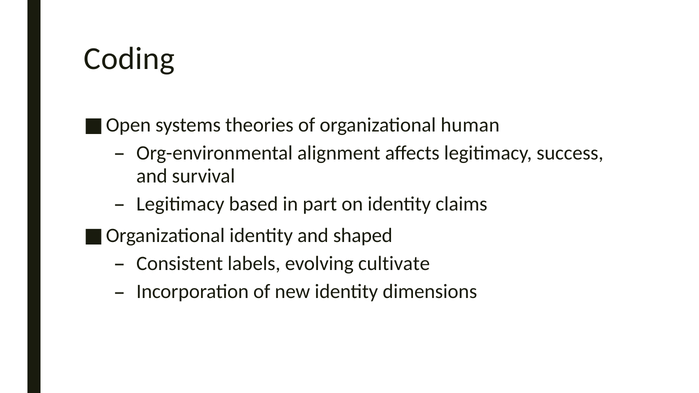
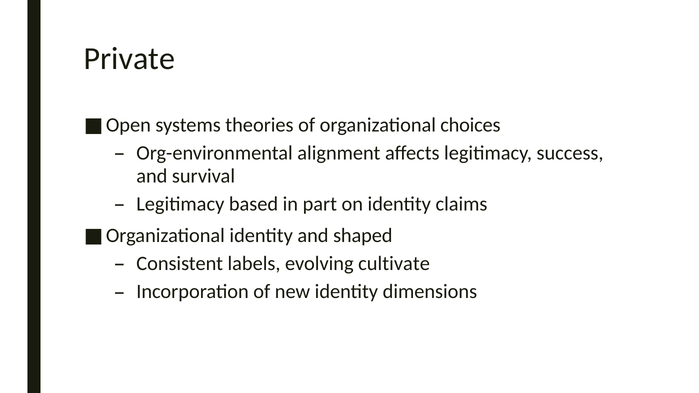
Coding: Coding -> Private (129, 59)
human: human -> choices (470, 125)
